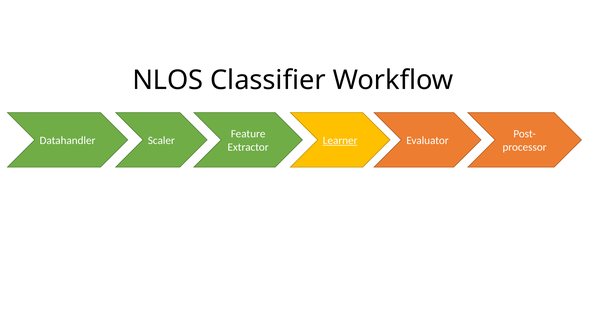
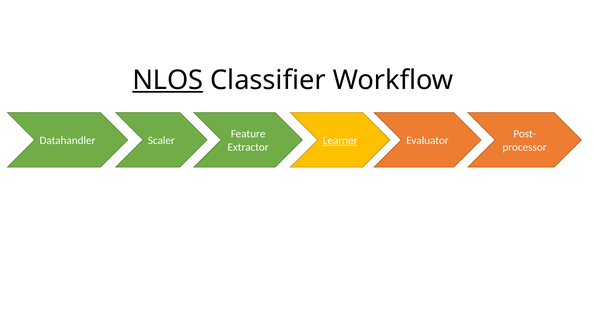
NLOS underline: none -> present (168, 80)
